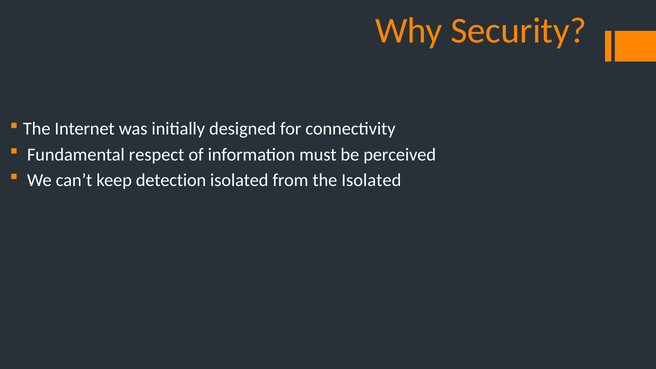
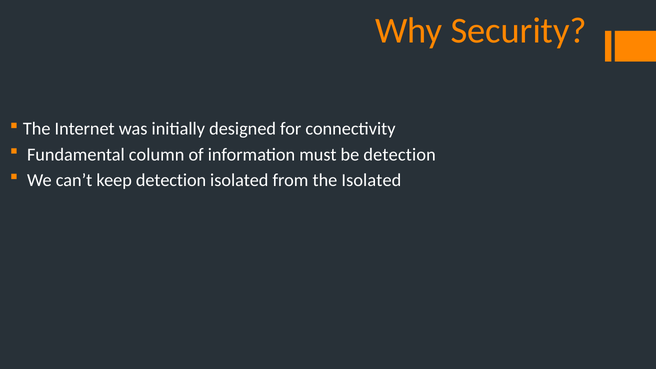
respect: respect -> column (157, 154)
be perceived: perceived -> detection (400, 154)
